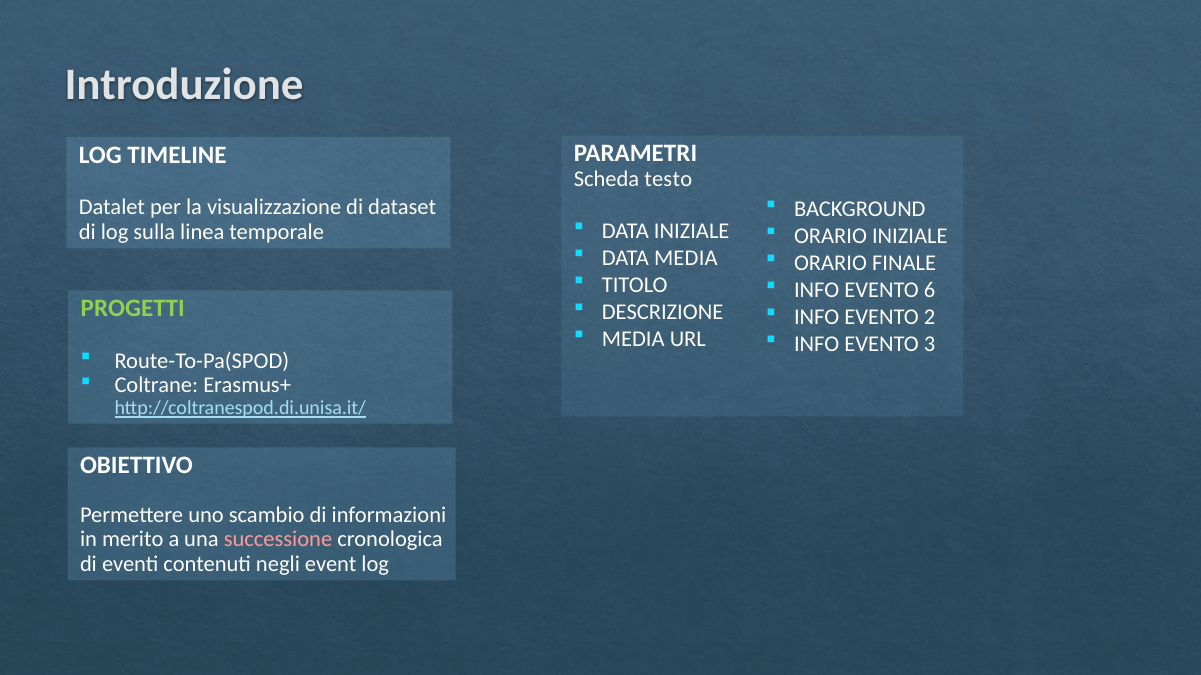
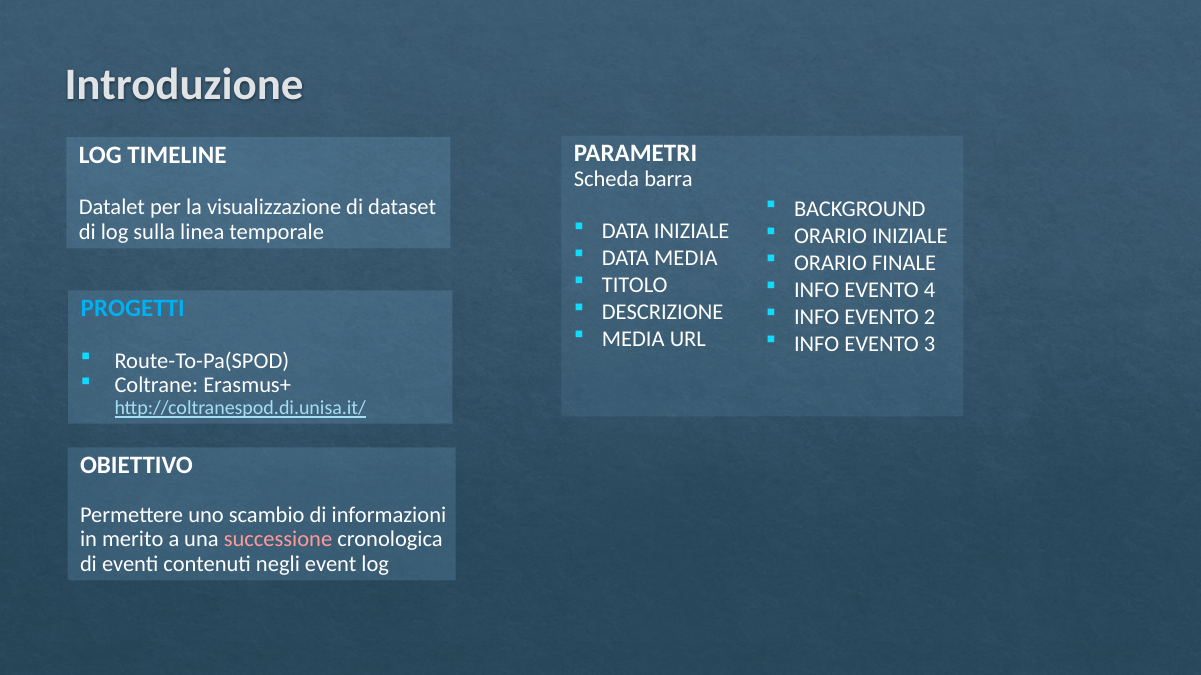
testo: testo -> barra (668, 179)
6: 6 -> 4 (930, 290)
PROGETTI colour: light green -> light blue (133, 308)
